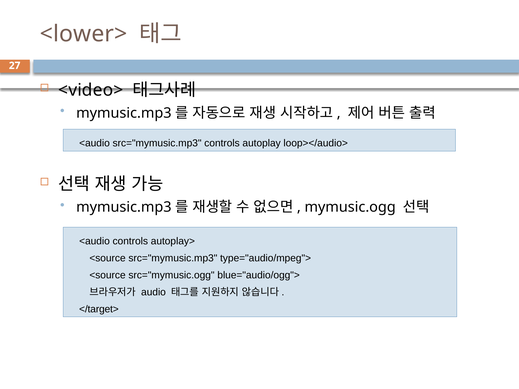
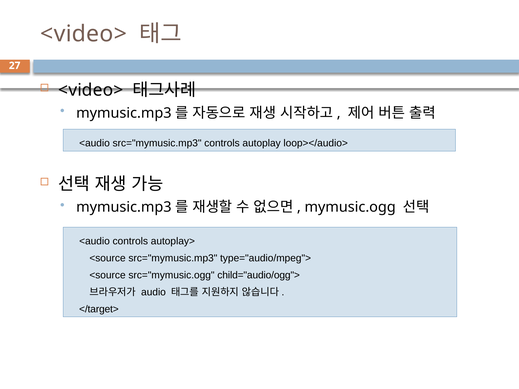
<lower>: <lower> -> <video> (84, 34)
blue="audio/ogg">: blue="audio/ogg"> -> child="audio/ogg"> (259, 275)
